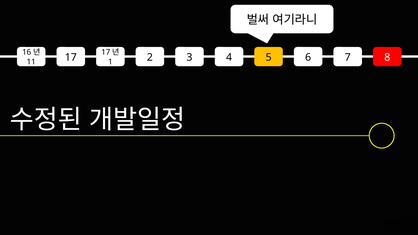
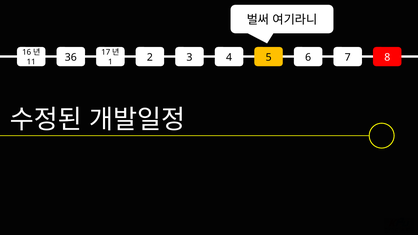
17: 17 -> 36 (71, 57)
